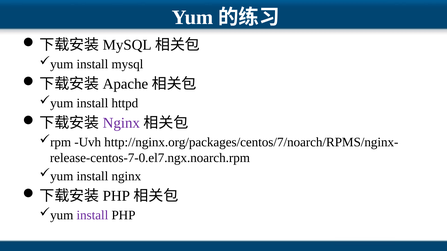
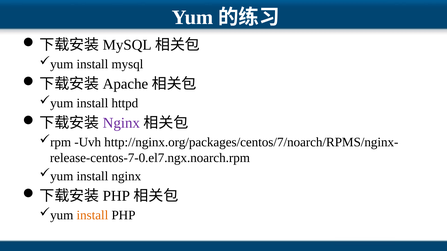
install colour: purple -> orange (92, 216)
